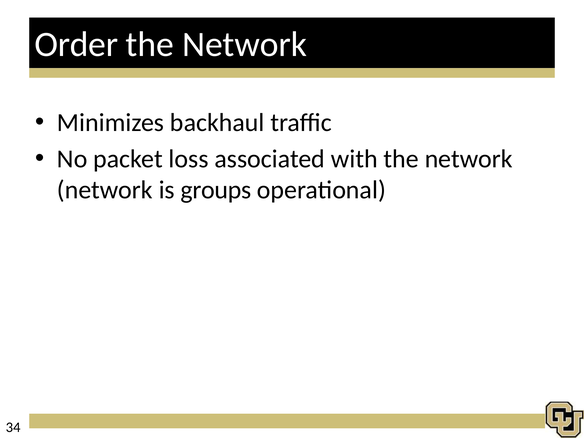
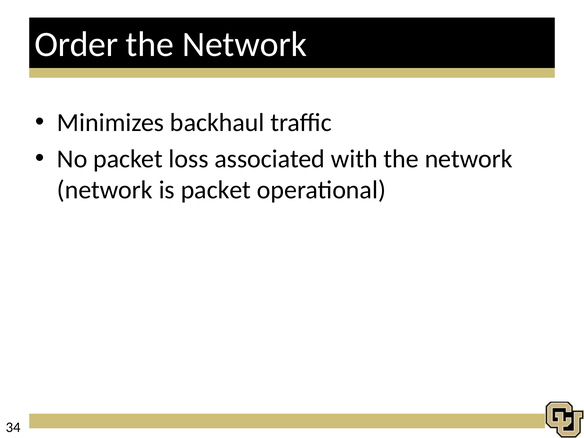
is groups: groups -> packet (216, 190)
